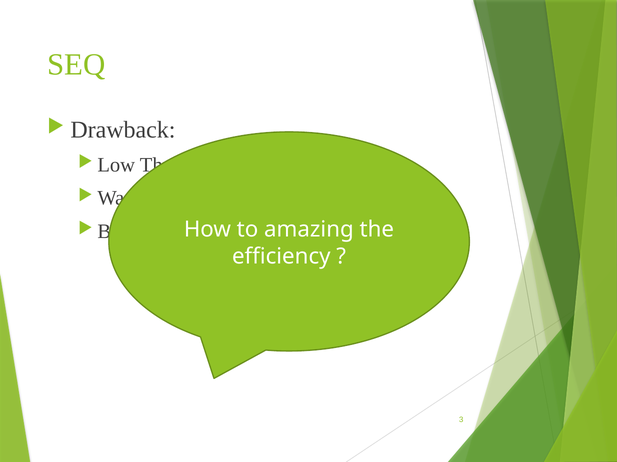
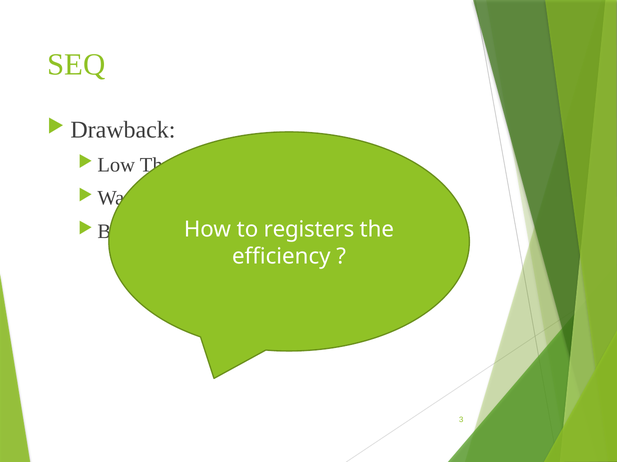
amazing: amazing -> registers (309, 230)
